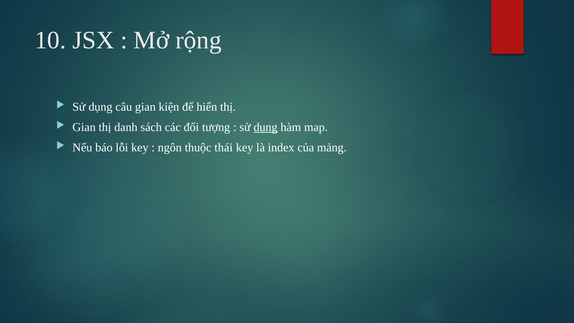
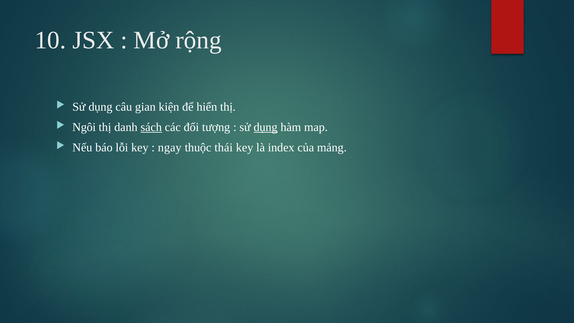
Gian: Gian -> Ngôi (84, 127)
sách underline: none -> present (151, 127)
ngôn: ngôn -> ngay (170, 148)
